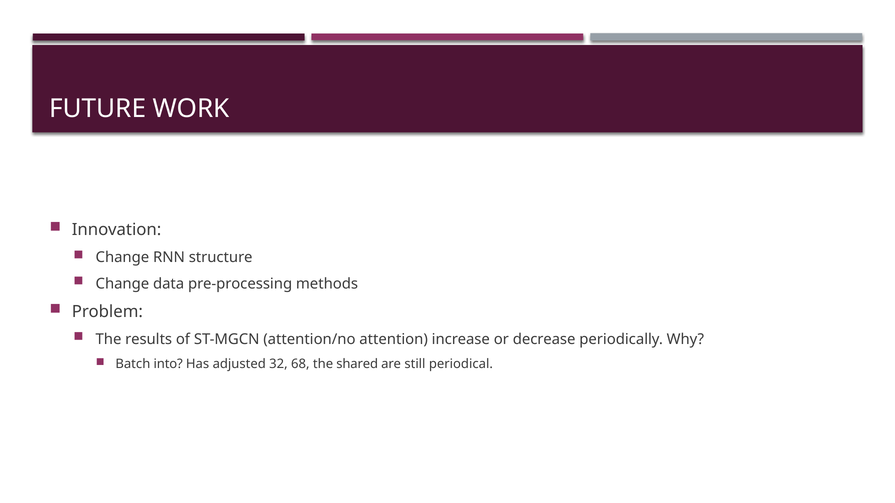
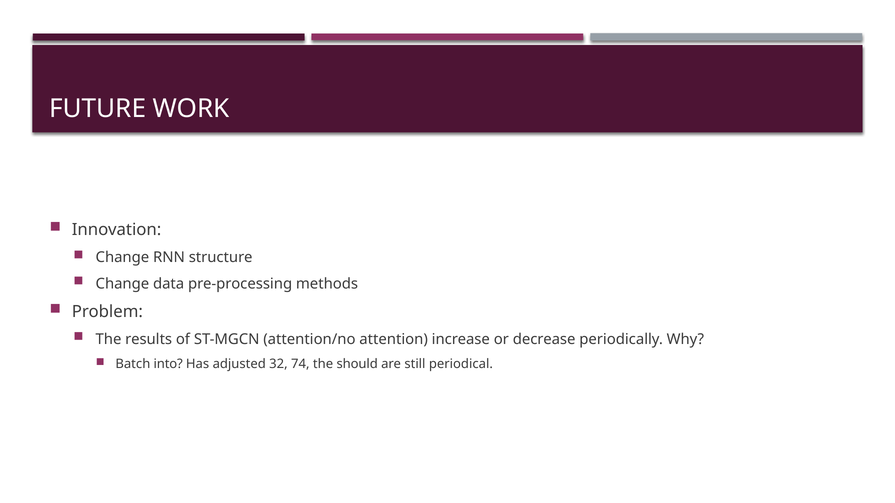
68: 68 -> 74 (300, 364)
shared: shared -> should (357, 364)
